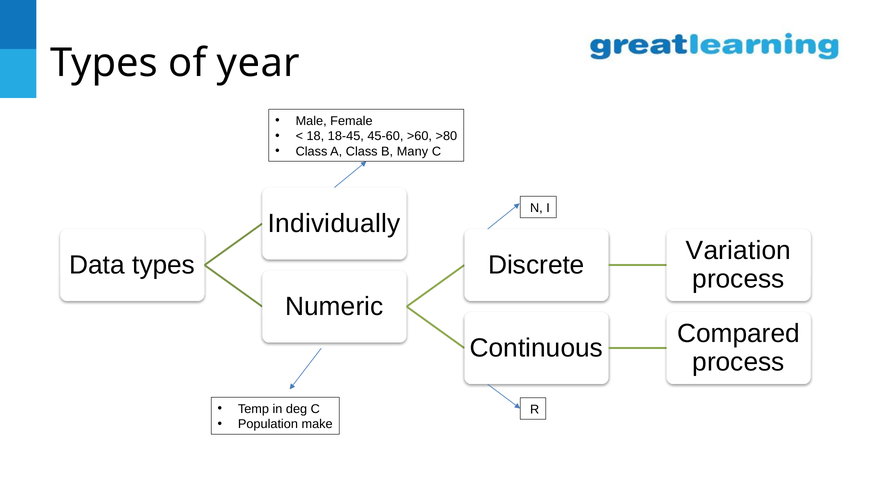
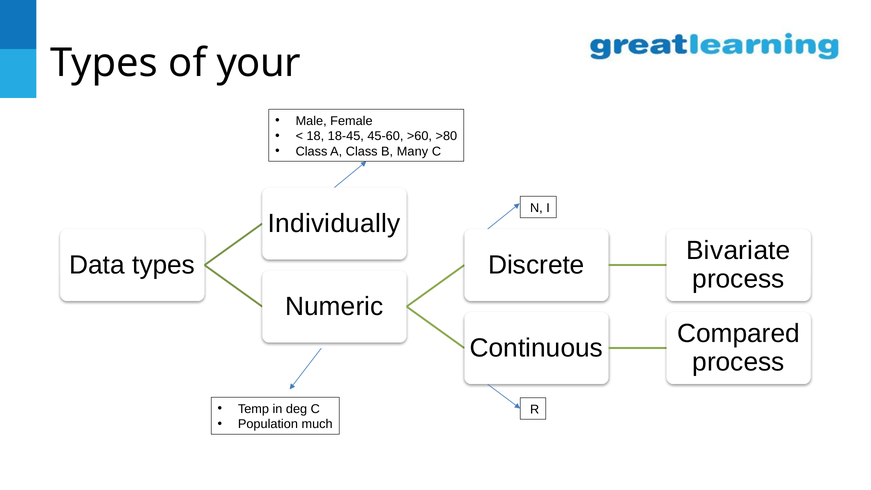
year: year -> your (259, 63)
Variation: Variation -> Bivariate (738, 251)
make: make -> much (317, 424)
